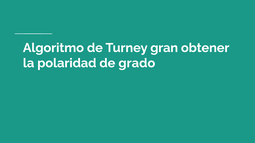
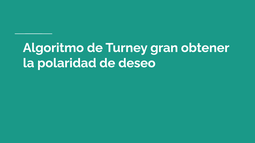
grado: grado -> deseo (137, 63)
